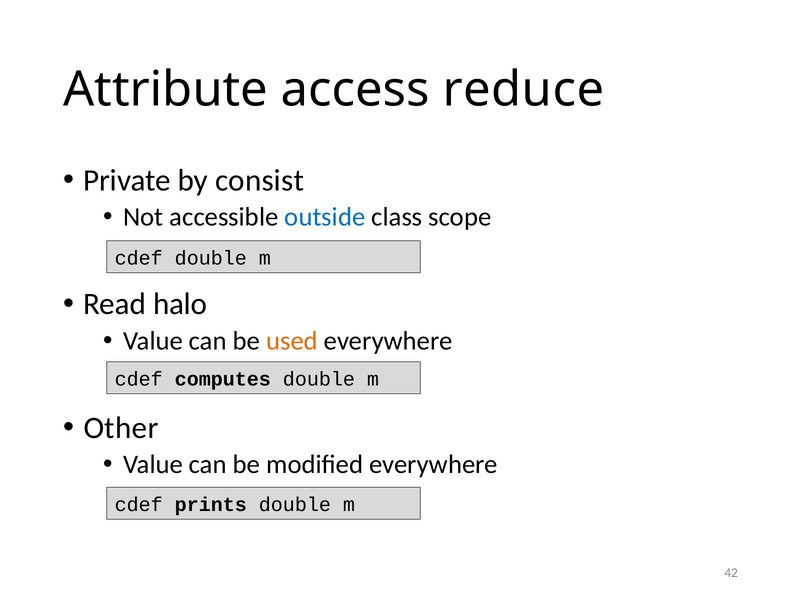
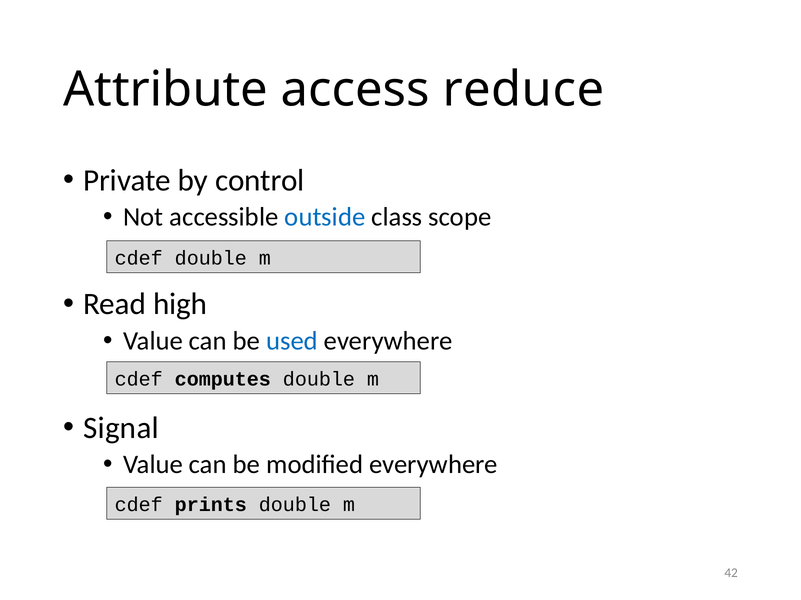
consist: consist -> control (260, 181)
halo: halo -> high (180, 305)
used colour: orange -> blue (292, 341)
Other: Other -> Signal (121, 428)
